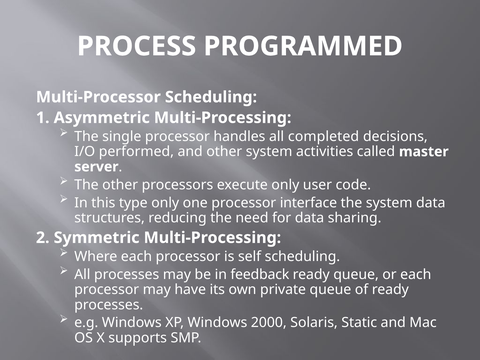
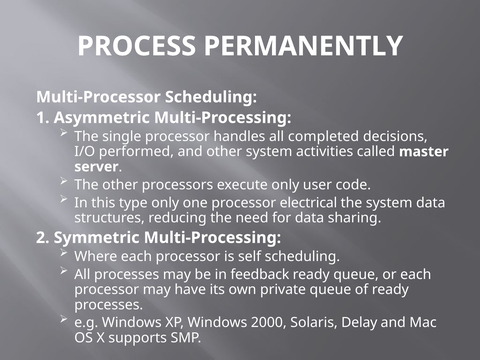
PROGRAMMED: PROGRAMMED -> PERMANENTLY (303, 46)
interface: interface -> electrical (308, 203)
Static: Static -> Delay (359, 323)
